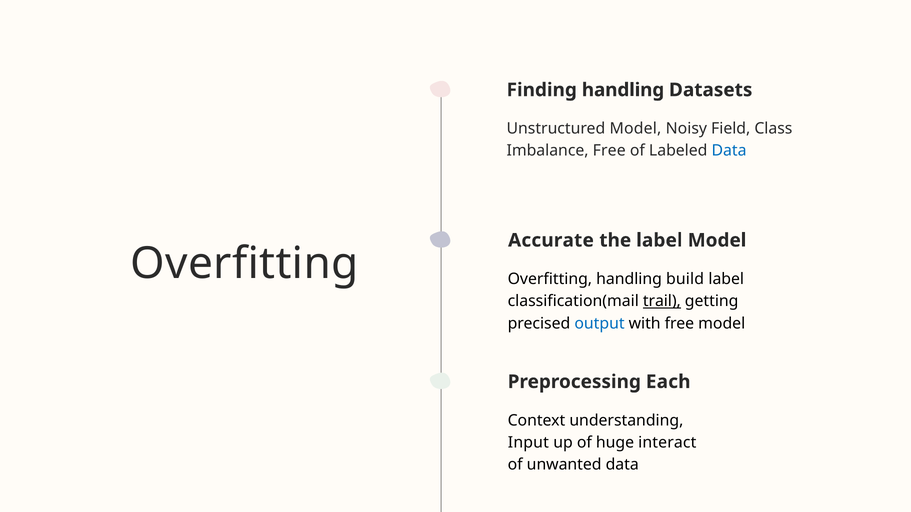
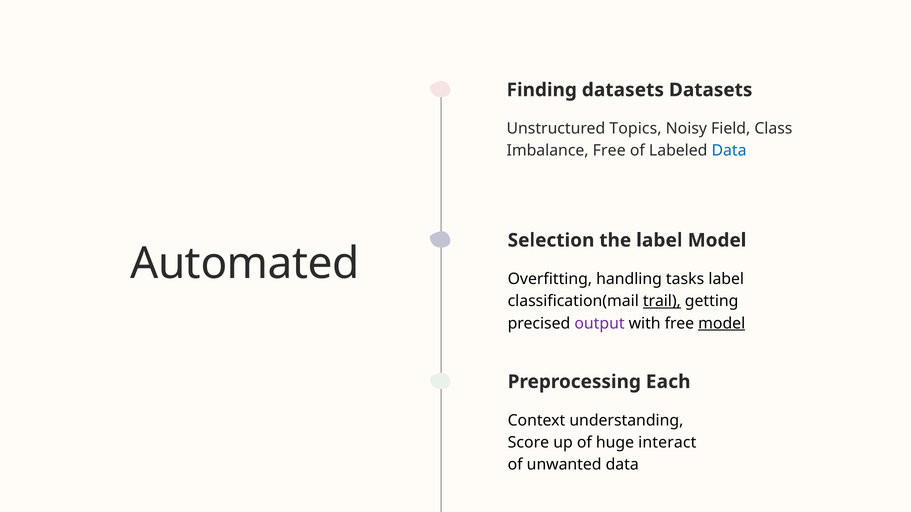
Finding handling: handling -> datasets (623, 90)
Unstructured Model: Model -> Topics (635, 129)
Accurate: Accurate -> Selection (551, 241)
Overfitting: Overfitting -> Automated (245, 264)
build: build -> tasks (685, 279)
output colour: blue -> purple (600, 324)
model underline: none -> present (722, 324)
Input: Input -> Score (528, 443)
